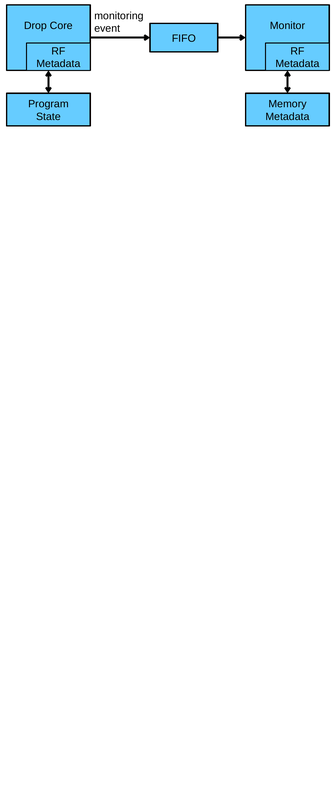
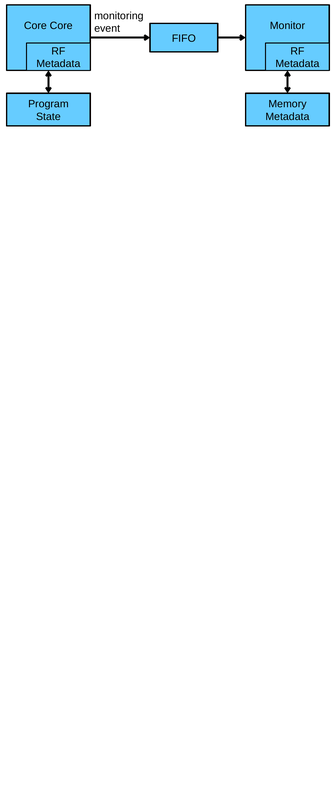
Drop: Drop -> Core (35, 26)
